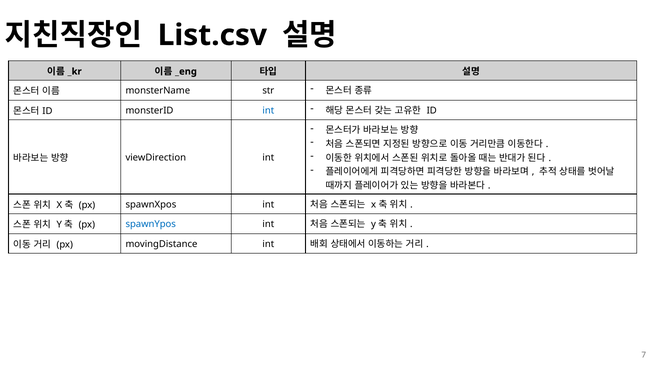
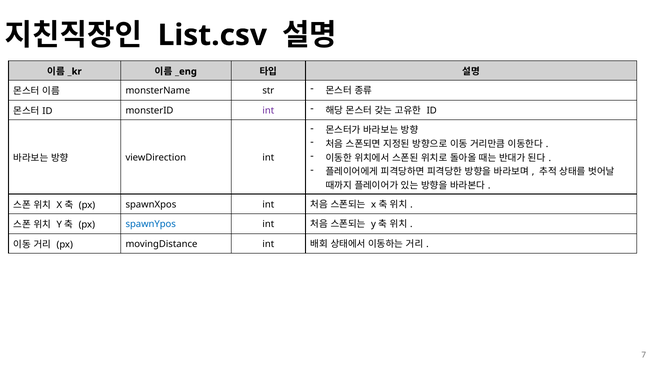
int colour: blue -> purple (268, 111)
